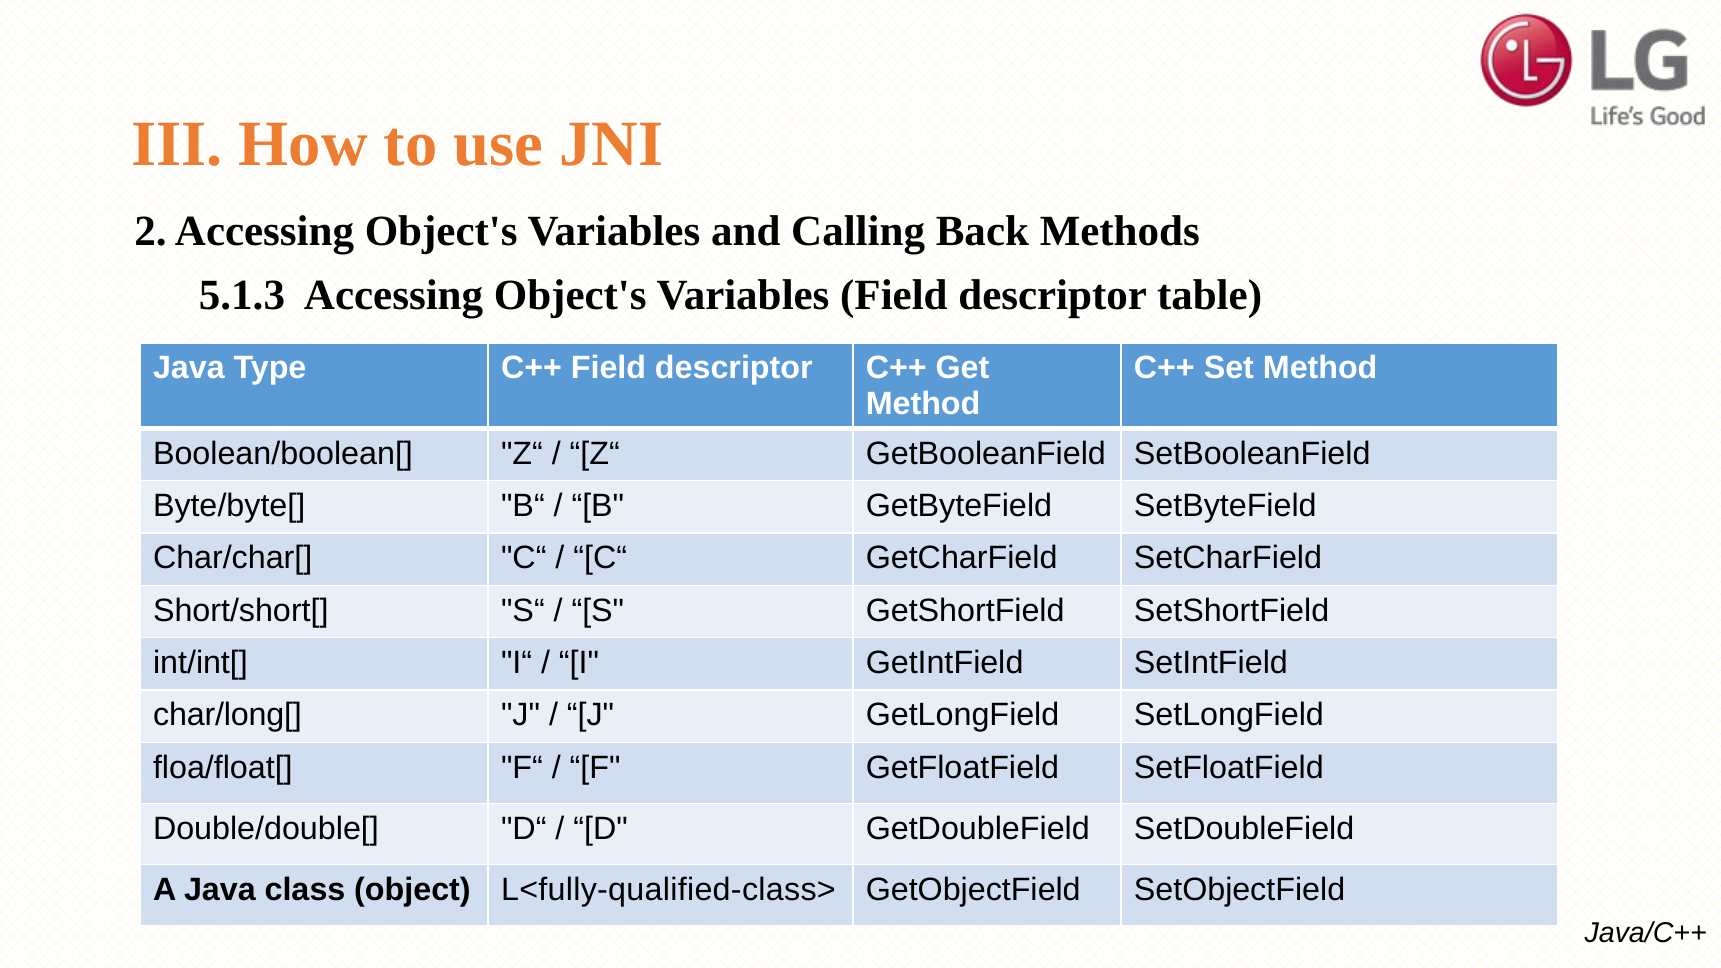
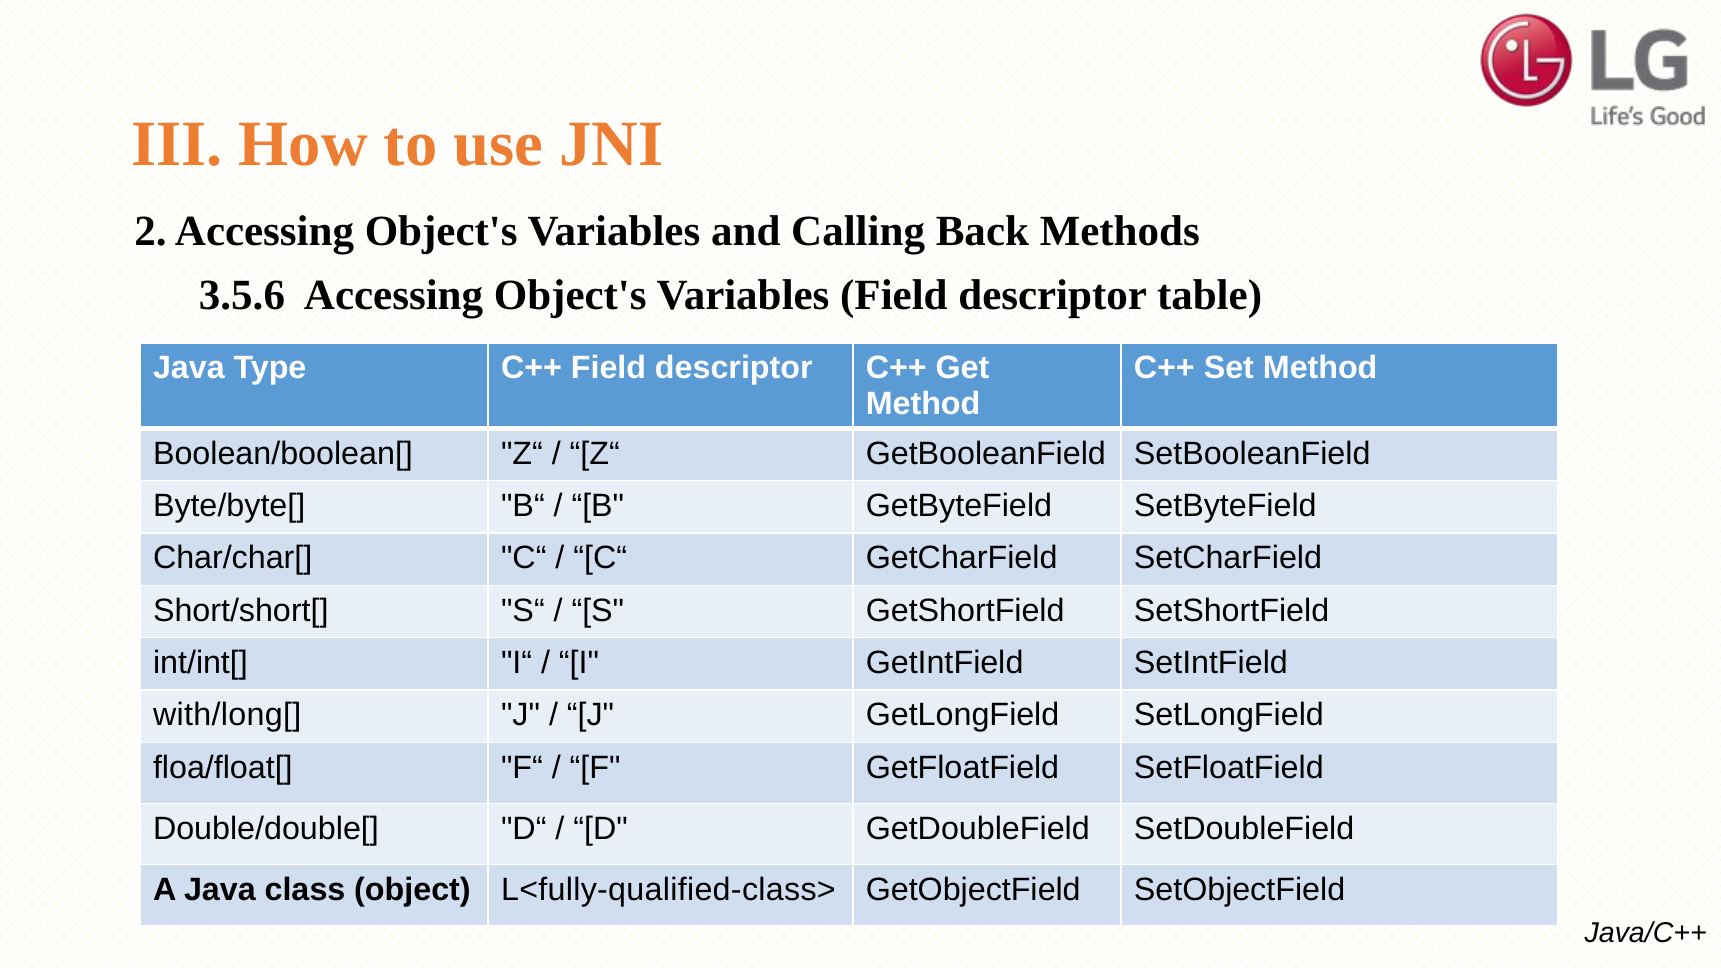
5.1.3: 5.1.3 -> 3.5.6 (242, 296)
char/long[: char/long[ -> with/long[ (227, 715)
